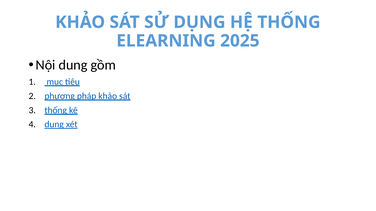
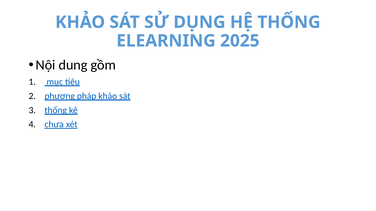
dụng: dụng -> chưa (54, 125)
